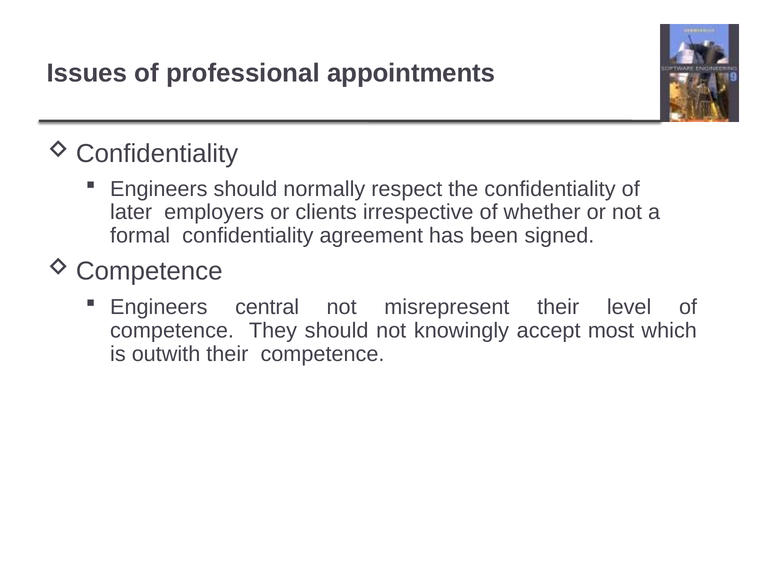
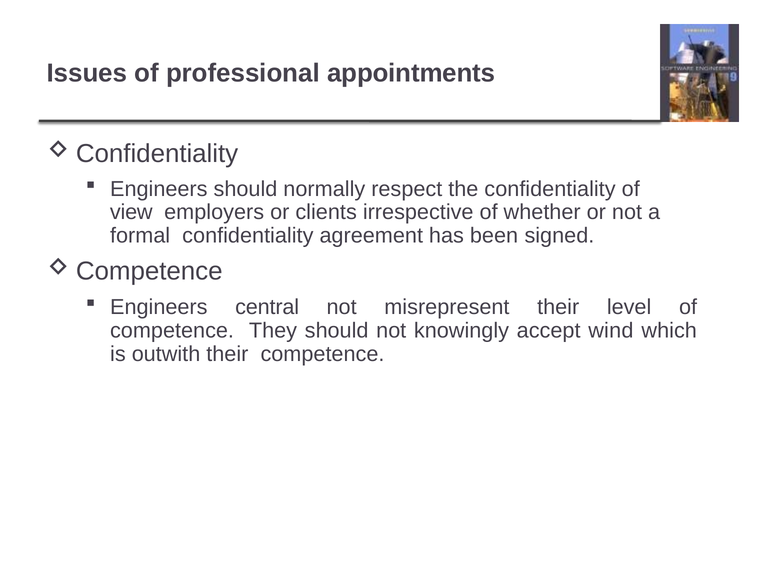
later: later -> view (131, 212)
most: most -> wind (611, 331)
